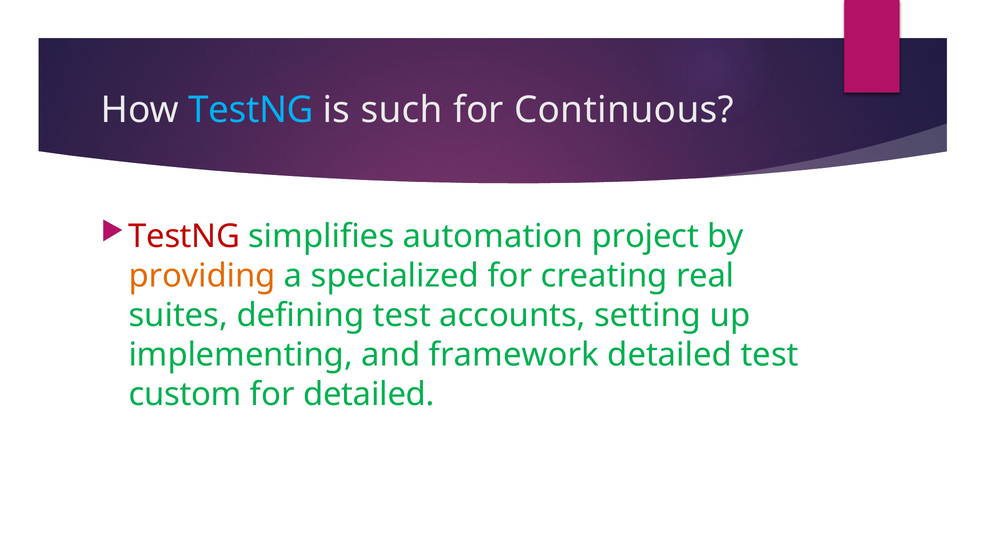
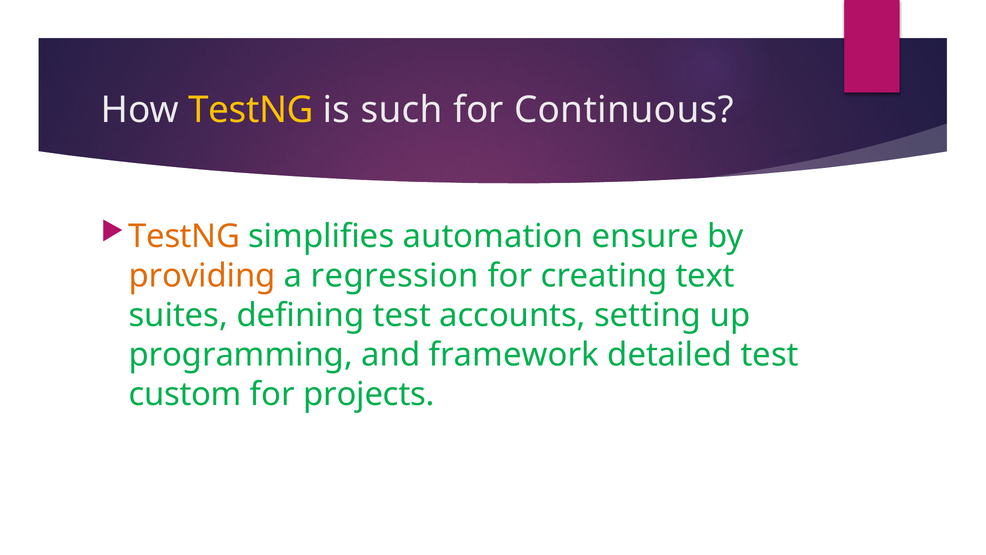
TestNG colour: light blue -> yellow (251, 110)
TestNG colour: red -> orange (184, 236)
project: project -> ensure (645, 236)
specialized: specialized -> regression (395, 276)
real: real -> text (705, 276)
implementing: implementing -> programming (241, 355)
for detailed: detailed -> projects (369, 394)
